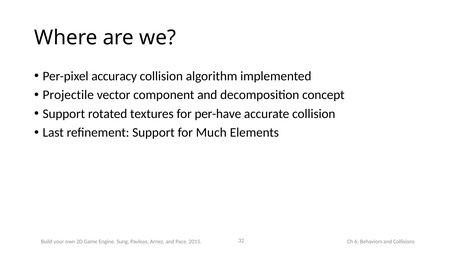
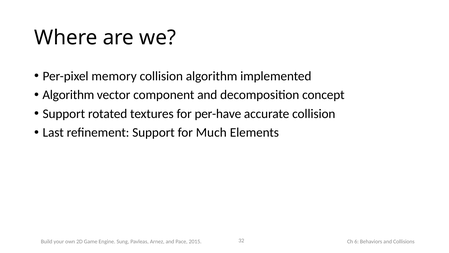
accuracy: accuracy -> memory (114, 76)
Projectile: Projectile -> Algorithm (68, 95)
